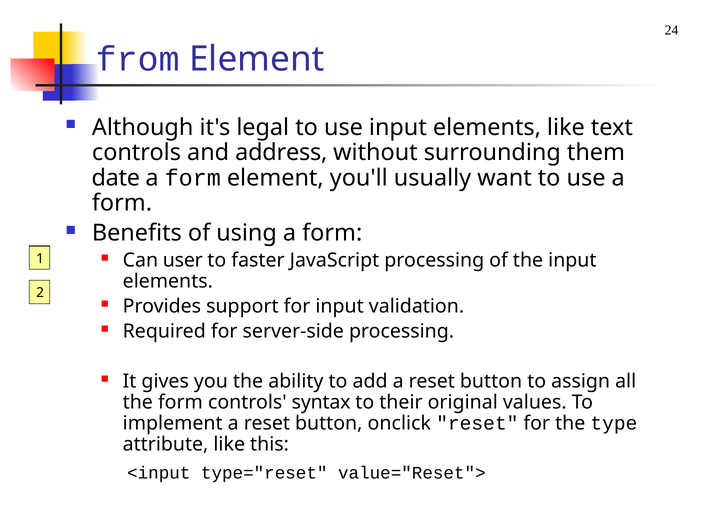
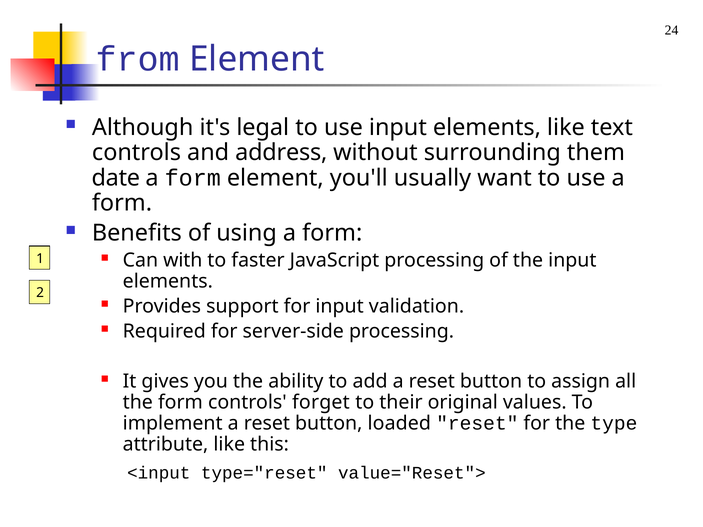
user: user -> with (183, 260)
syntax: syntax -> forget (321, 402)
onclick: onclick -> loaded (399, 424)
